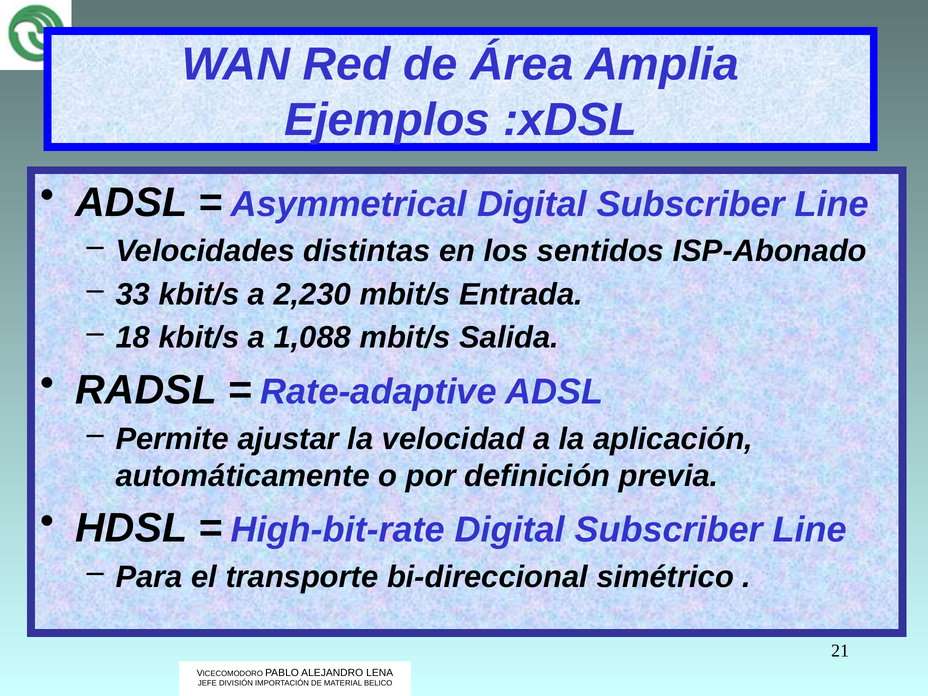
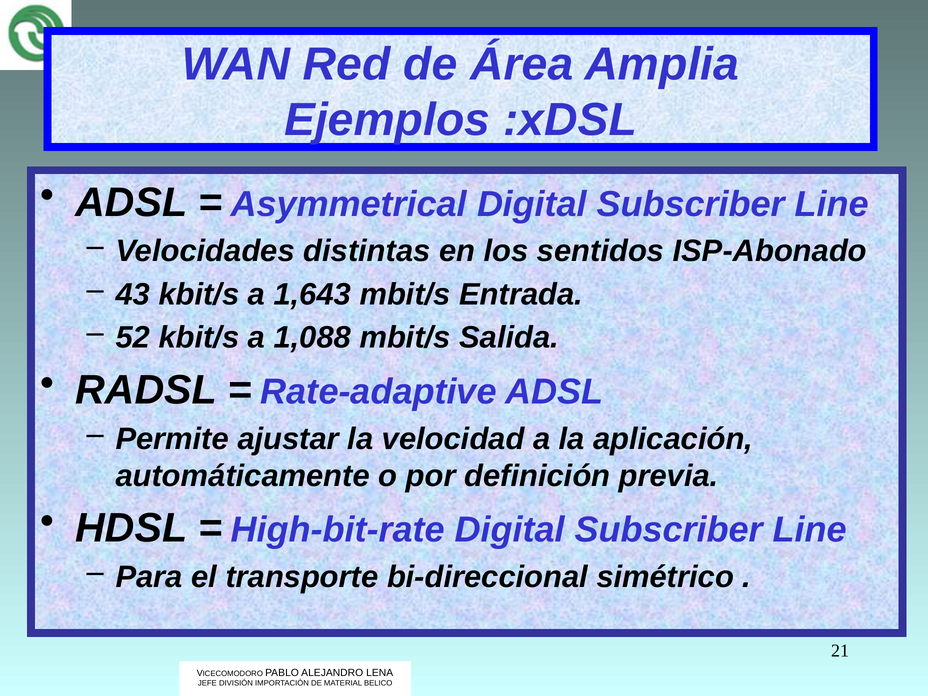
33: 33 -> 43 (133, 294)
2,230: 2,230 -> 1,643 (312, 294)
18: 18 -> 52 (133, 338)
